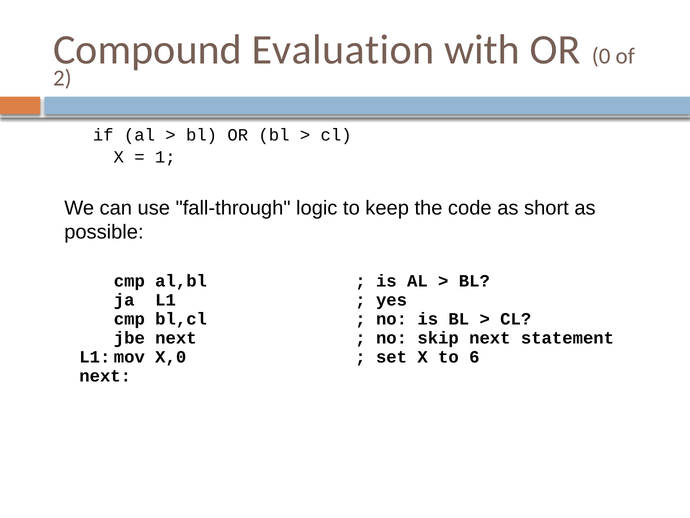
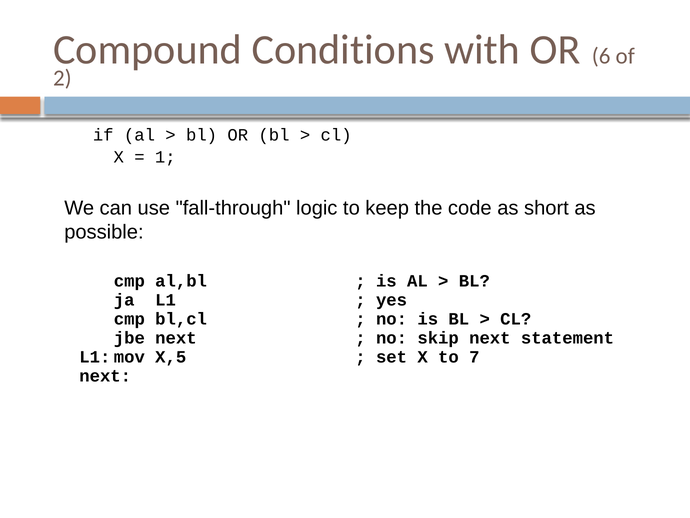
Evaluation: Evaluation -> Conditions (343, 50)
0: 0 -> 6 (601, 56)
X,0: X,0 -> X,5 (171, 357)
6: 6 -> 7 (474, 357)
